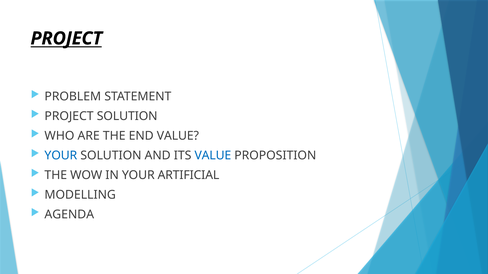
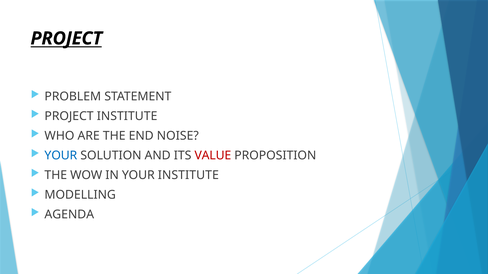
PROJECT SOLUTION: SOLUTION -> INSTITUTE (127, 116)
END VALUE: VALUE -> NOISE (178, 136)
VALUE colour: blue -> red (213, 156)
YOUR ARTIFICIAL: ARTIFICIAL -> INSTITUTE (188, 175)
